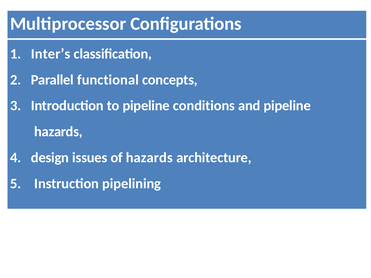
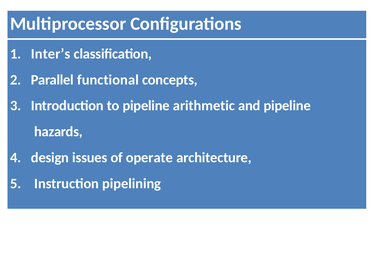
conditions: conditions -> arithmetic (204, 106)
of hazards: hazards -> operate (149, 158)
